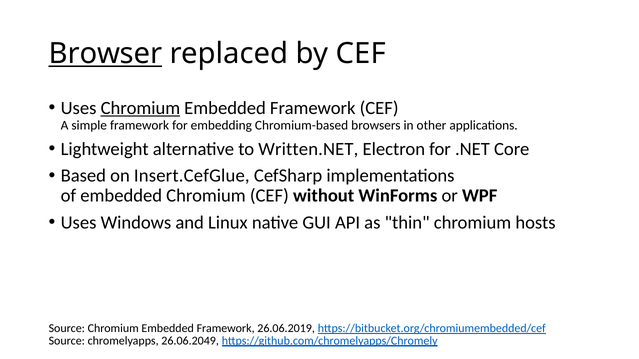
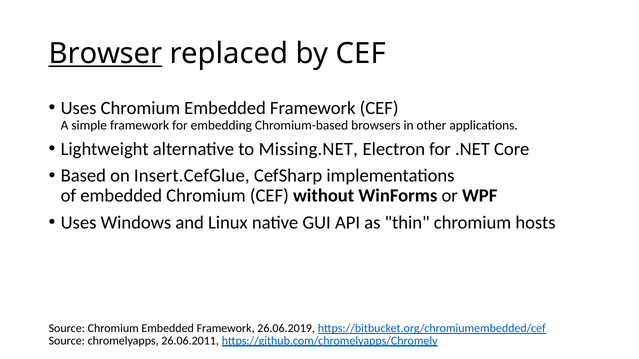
Chromium underline: present -> none (140, 108)
Written.NET: Written.NET -> Missing.NET (308, 149)
26.06.2049: 26.06.2049 -> 26.06.2011 (190, 341)
